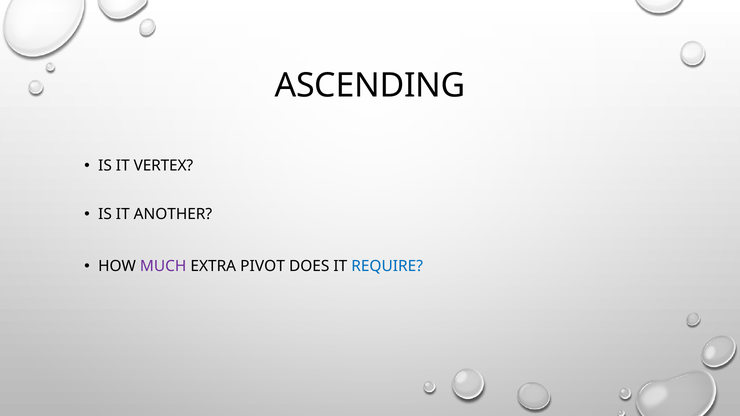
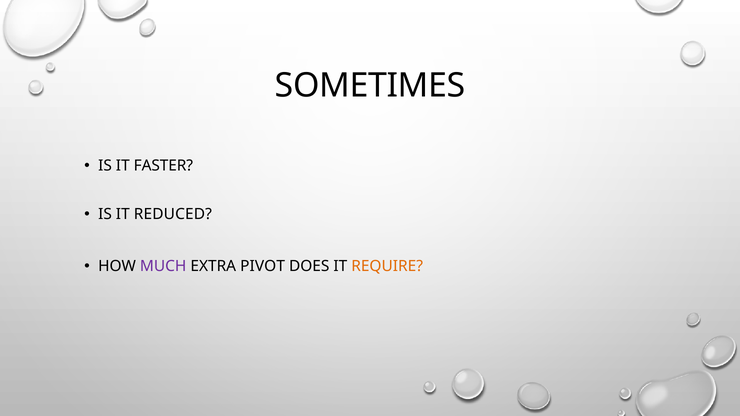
ASCENDING: ASCENDING -> SOMETIMES (370, 86)
VERTEX: VERTEX -> FASTER (163, 166)
ANOTHER: ANOTHER -> REDUCED (173, 214)
REQUIRE colour: blue -> orange (387, 267)
